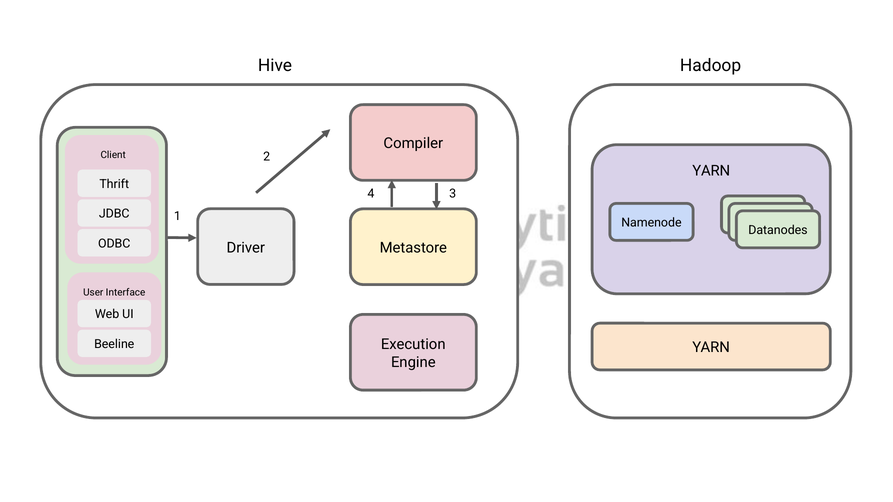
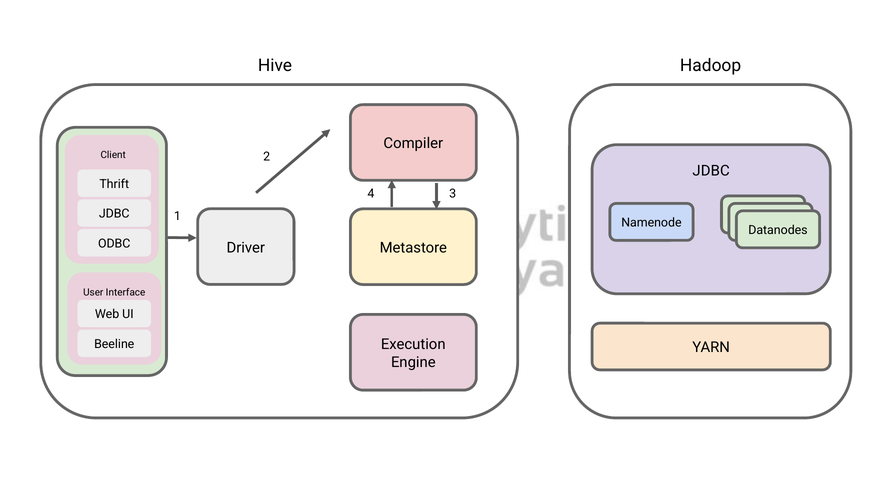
YARN: YARN -> JDBC (711, 171)
